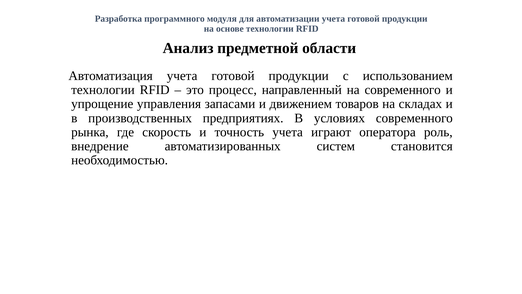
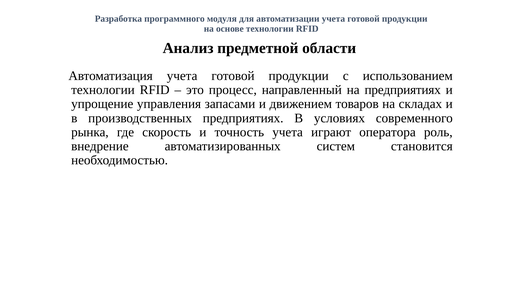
на современного: современного -> предприятиях (403, 90)
